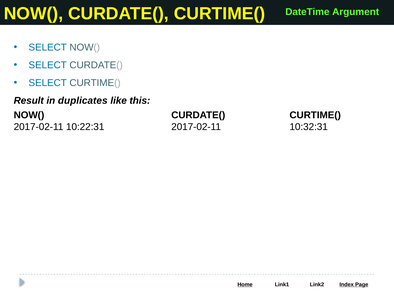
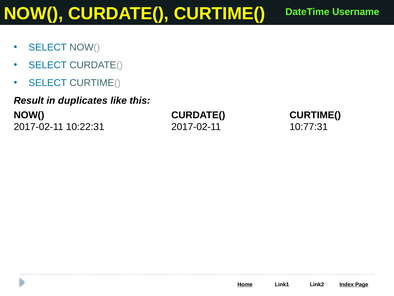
Argument: Argument -> Username (356, 12)
10:32:31: 10:32:31 -> 10:77:31 (309, 127)
